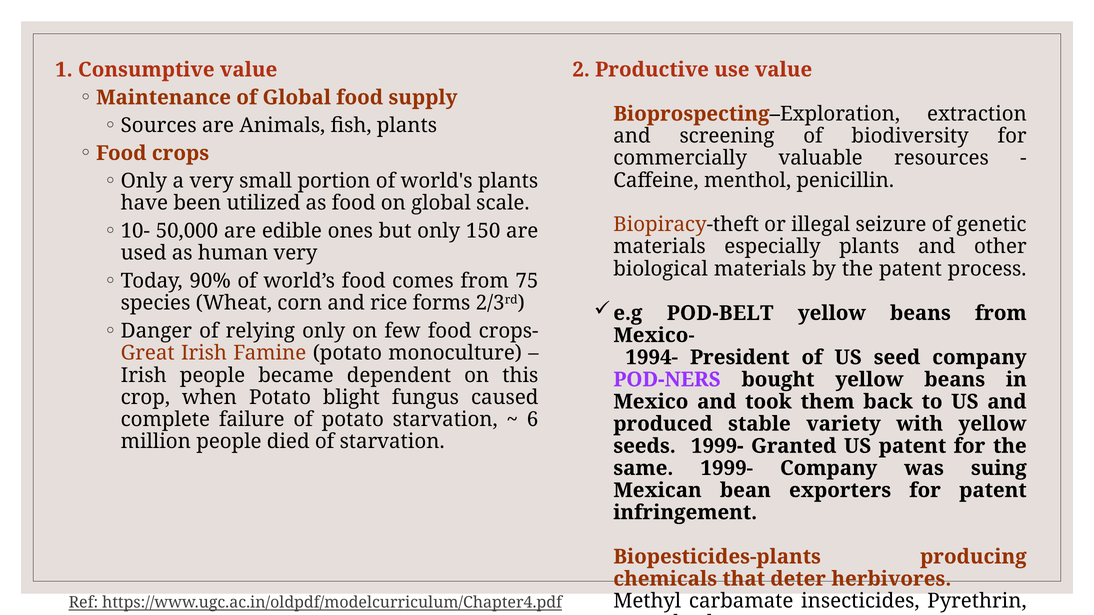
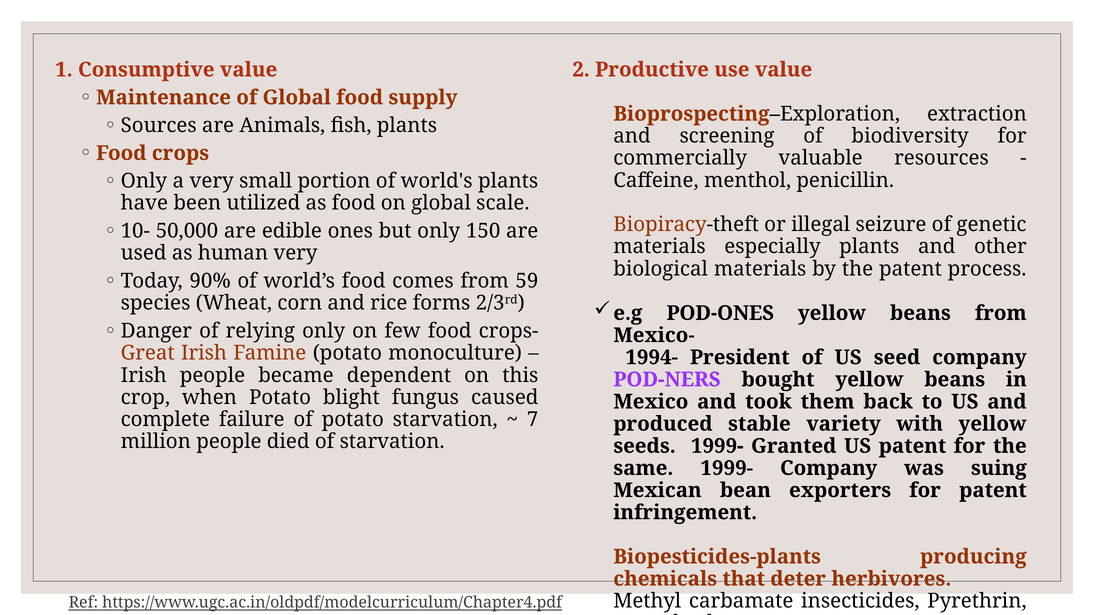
75: 75 -> 59 (527, 281)
POD-BELT: POD-BELT -> POD-ONES (720, 313)
6: 6 -> 7 (533, 420)
